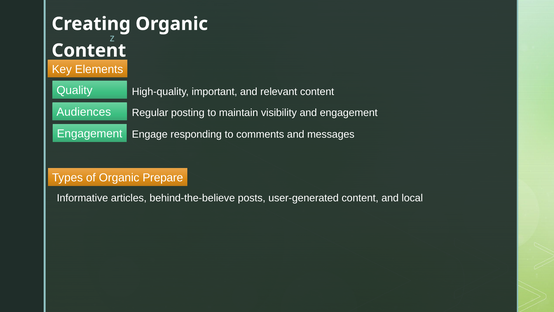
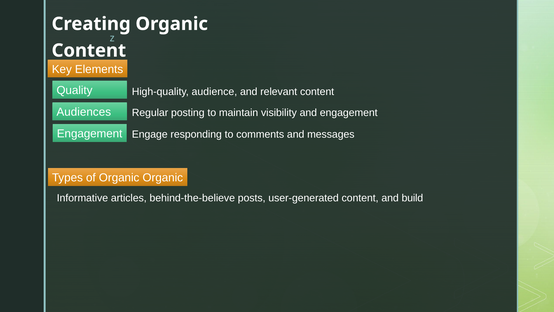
important: important -> audience (214, 92)
Organic Prepare: Prepare -> Organic (163, 177)
local: local -> build (412, 198)
